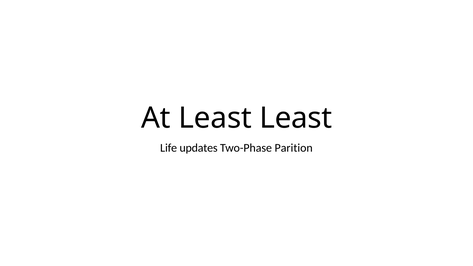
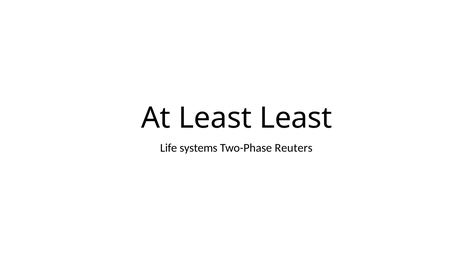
updates: updates -> systems (199, 148)
Parition: Parition -> Reuters (294, 148)
